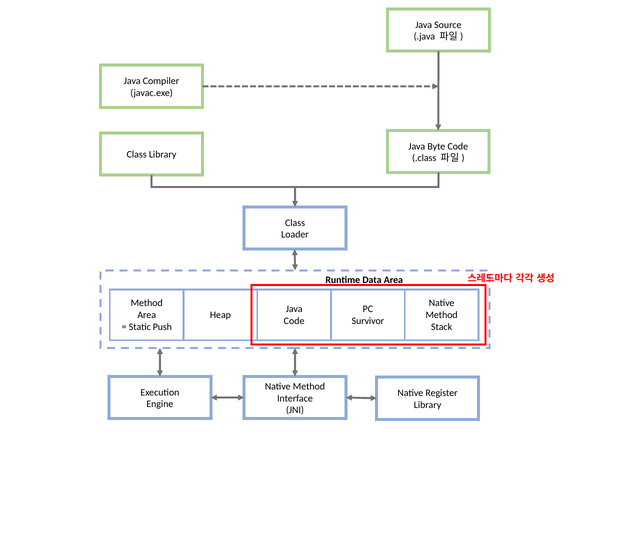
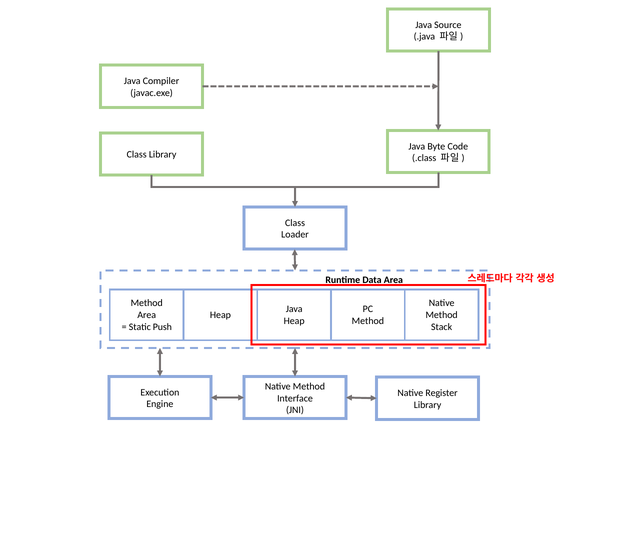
Code: Code -> Heap (294, 321)
Survivor: Survivor -> Method (368, 321)
